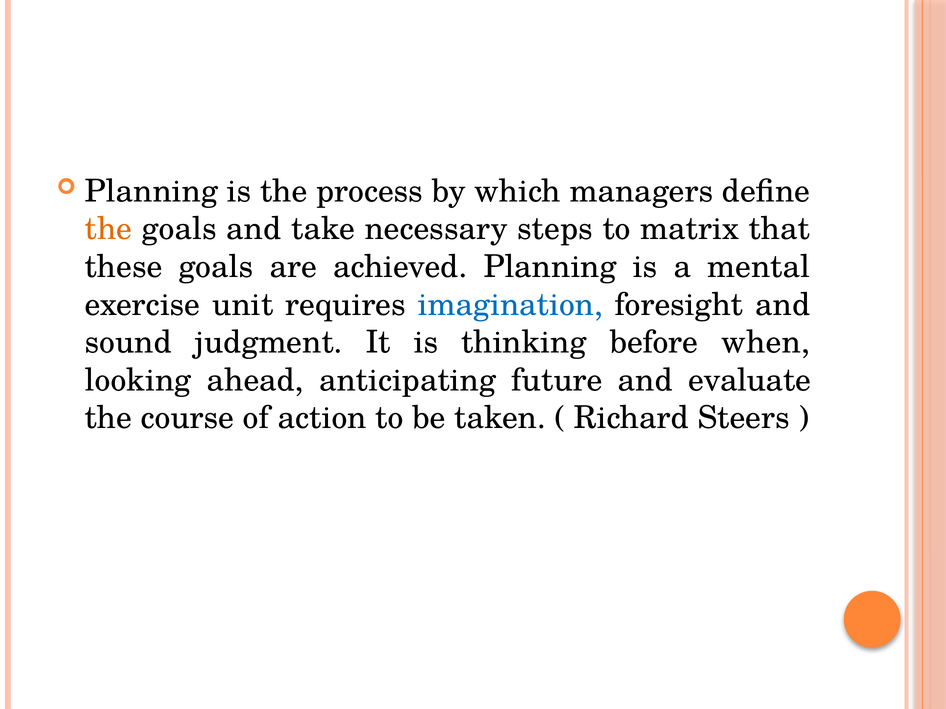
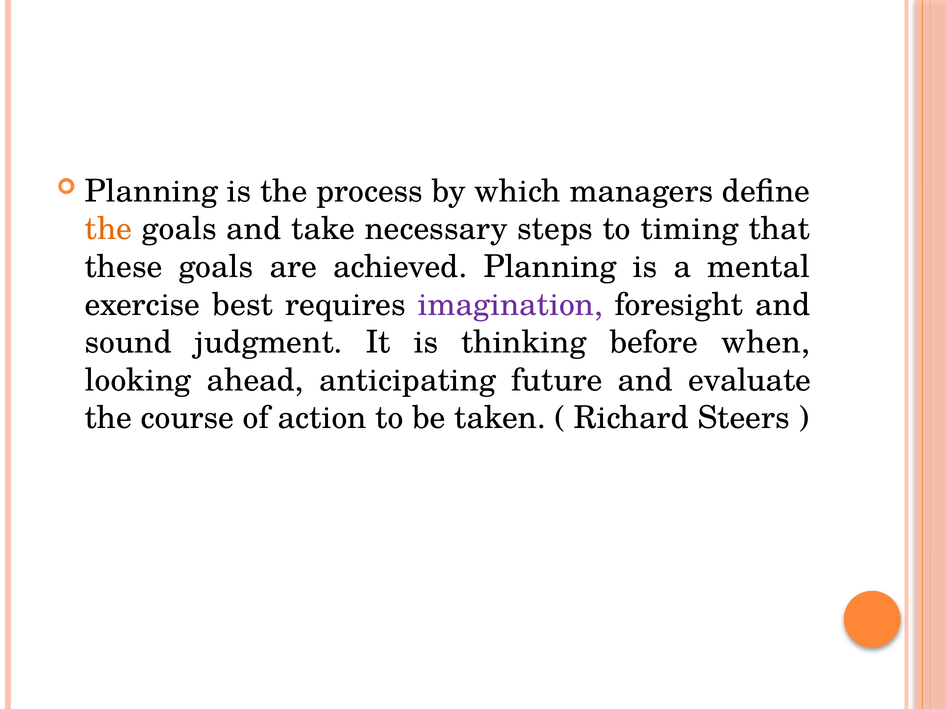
matrix: matrix -> timing (690, 229)
unit: unit -> best (243, 305)
imagination colour: blue -> purple (510, 305)
